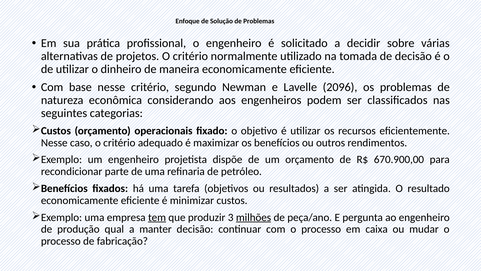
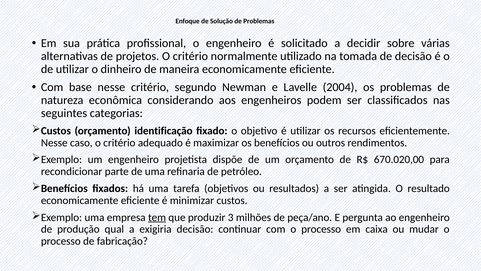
2096: 2096 -> 2004 (340, 87)
operacionais: operacionais -> identificação (164, 131)
670.900,00: 670.900,00 -> 670.020,00 (399, 159)
milhões underline: present -> none (254, 217)
manter: manter -> exigiria (155, 229)
